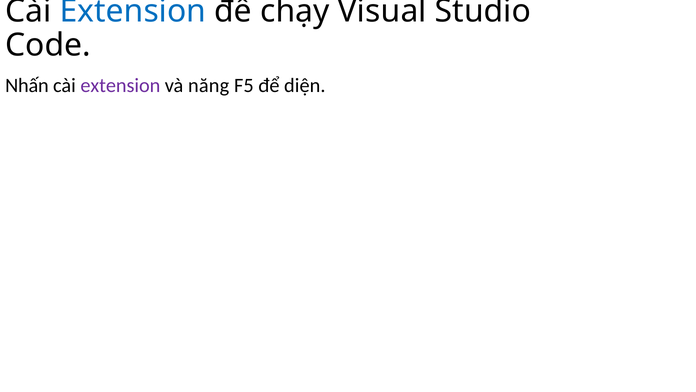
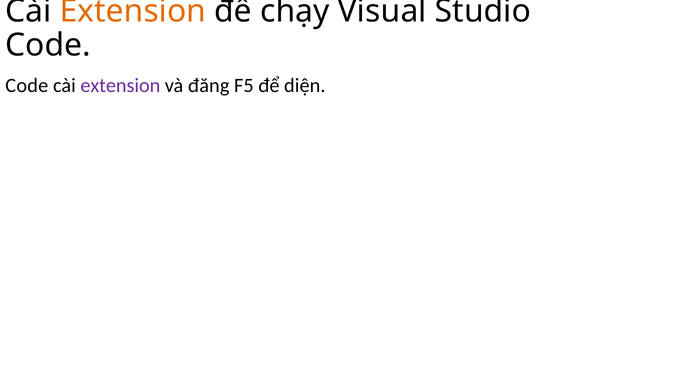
Extension colour: blue -> orange (133, 11)
Nhấn: Nhấn -> Code (27, 85)
năng: năng -> đăng (209, 85)
